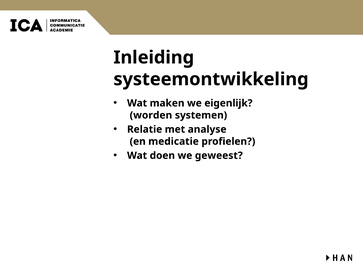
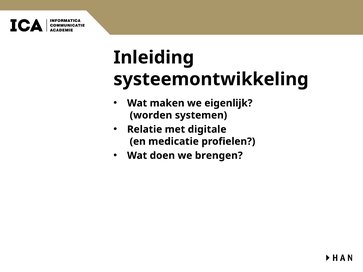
analyse: analyse -> digitale (207, 129)
geweest: geweest -> brengen (219, 156)
